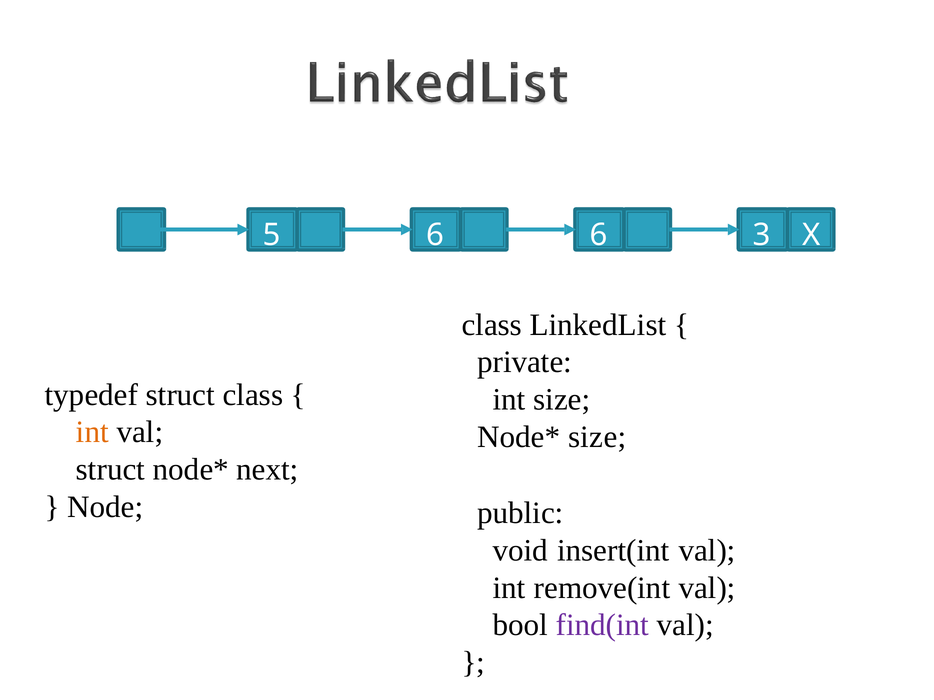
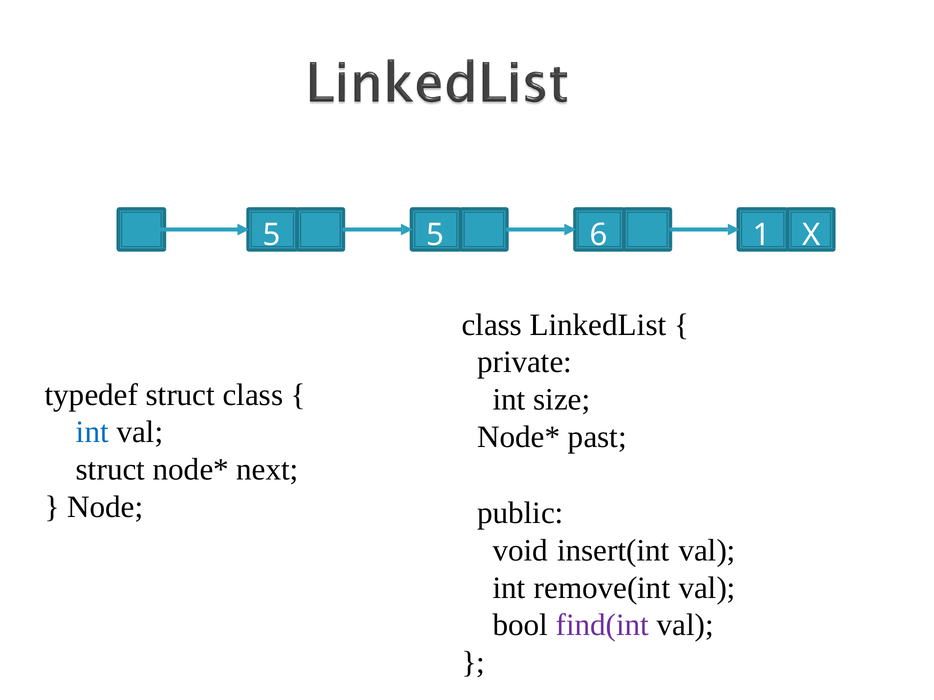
5 6: 6 -> 5 (435, 235)
3: 3 -> 1 (762, 235)
int colour: orange -> blue (92, 432)
size: size -> past (597, 437)
